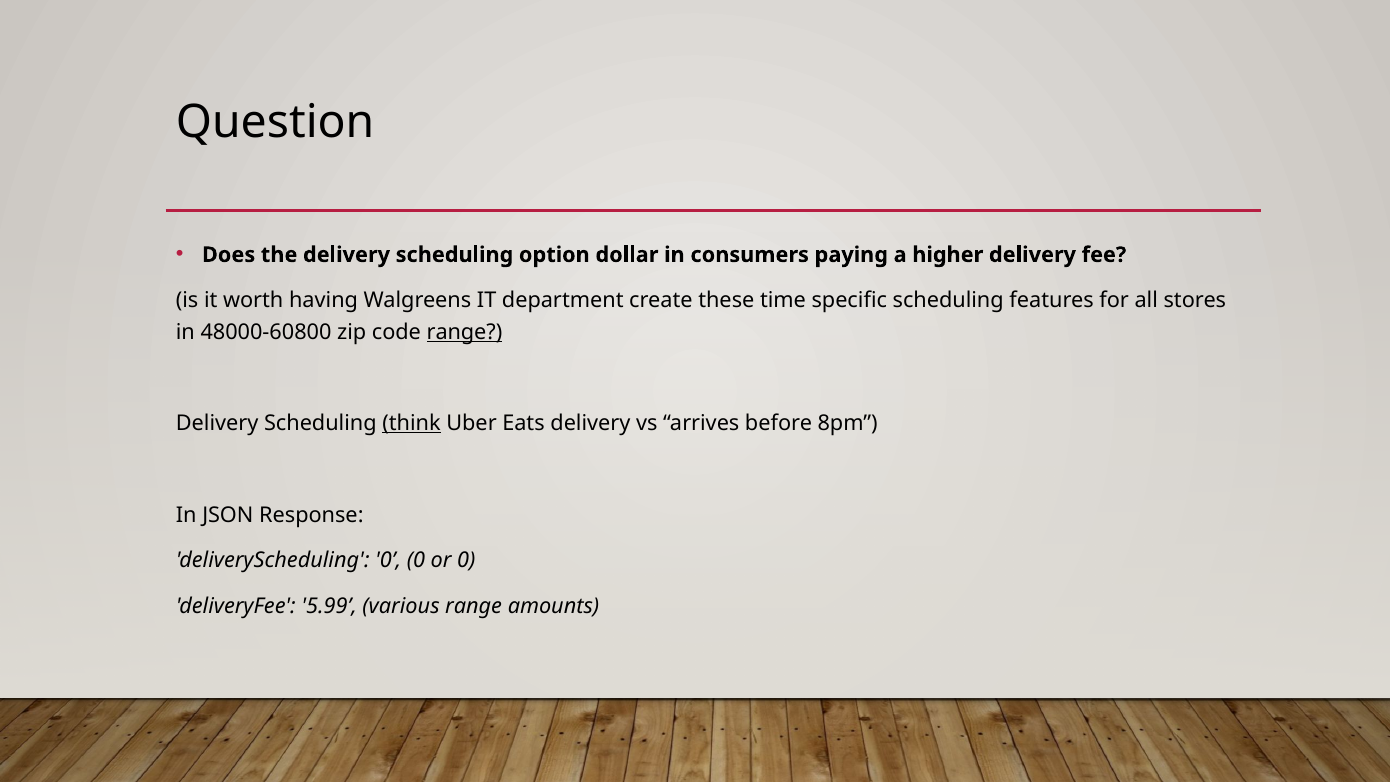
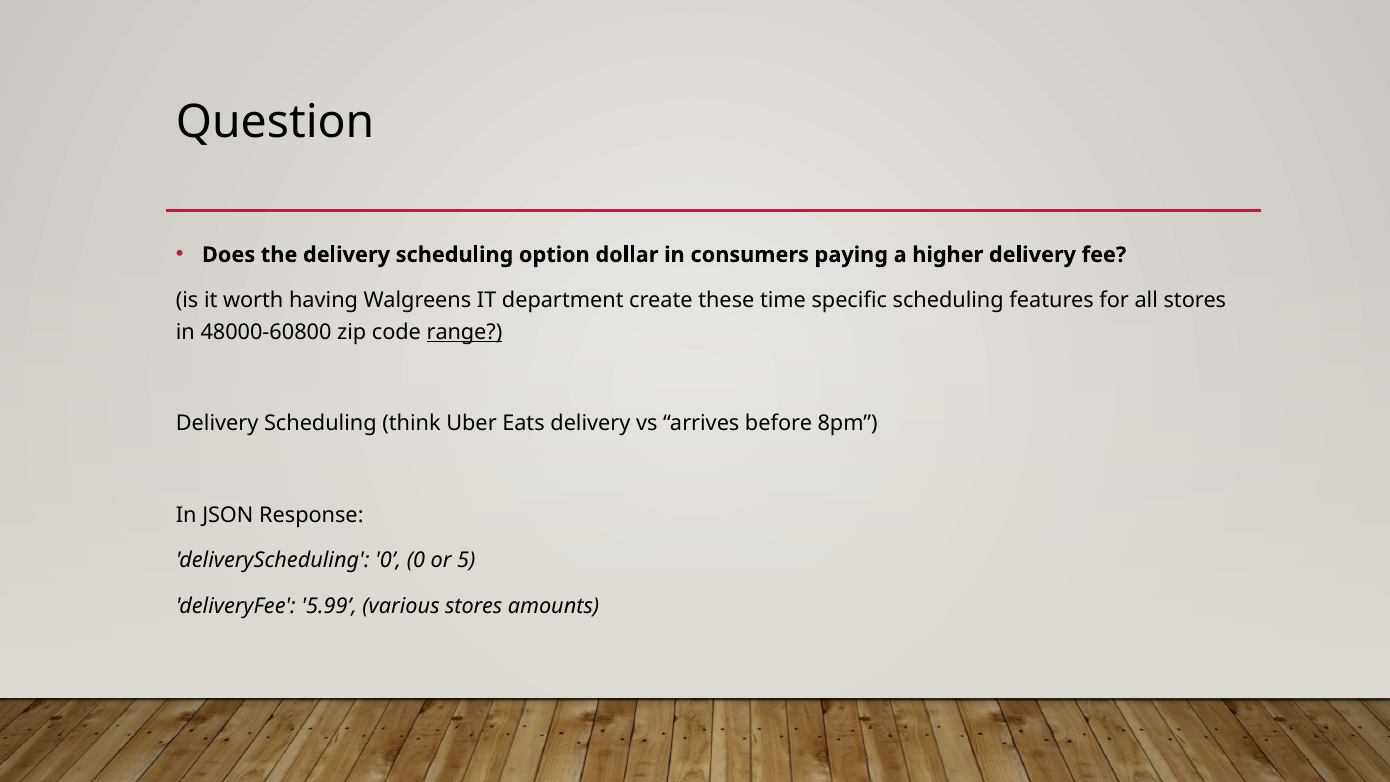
think underline: present -> none (411, 423)
or 0: 0 -> 5 (466, 561)
various range: range -> stores (474, 606)
